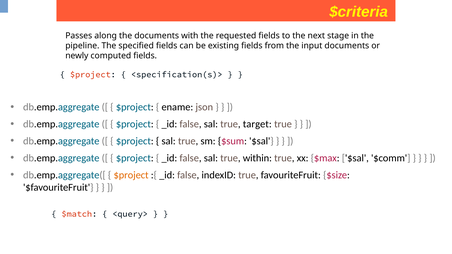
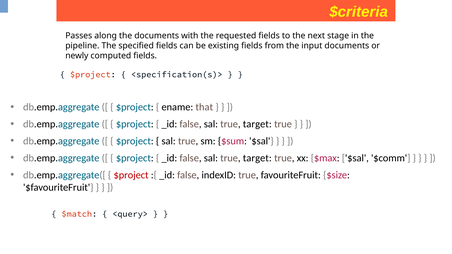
json: json -> that (204, 107)
within: within -> target (257, 158)
$project colour: orange -> red (131, 175)
